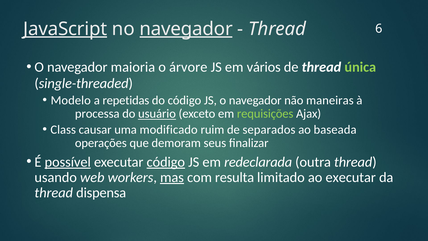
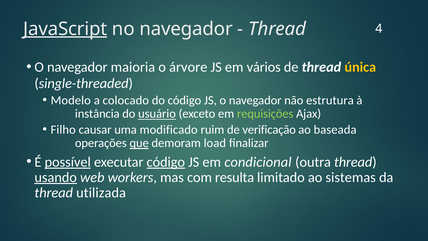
navegador underline: present -> none (186, 29)
6: 6 -> 4 (379, 29)
única colour: light green -> yellow (360, 67)
repetidas: repetidas -> colocado (126, 100)
maneiras: maneiras -> estrutura (330, 100)
processa: processa -> instância (97, 114)
Class: Class -> Filho (63, 129)
separados: separados -> verificação (269, 129)
que underline: none -> present (139, 143)
seus: seus -> load (215, 143)
redeclarada: redeclarada -> condicional (258, 162)
usando underline: none -> present (56, 177)
mas underline: present -> none (172, 177)
ao executar: executar -> sistemas (351, 177)
dispensa: dispensa -> utilizada (101, 193)
